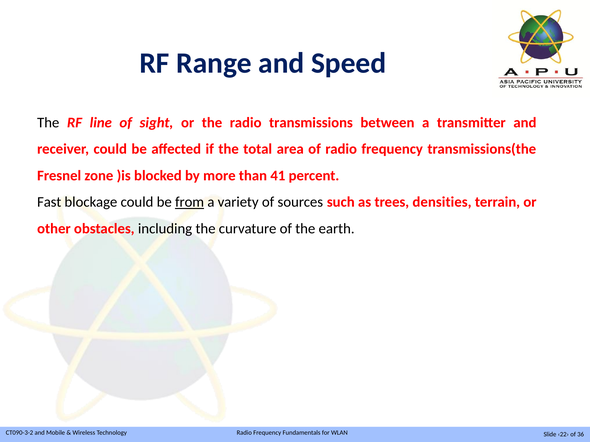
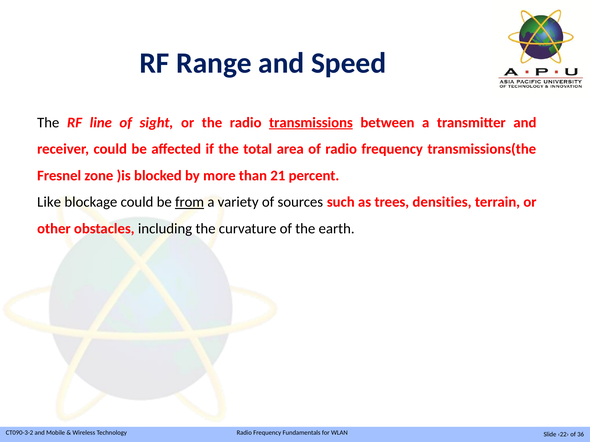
transmissions underline: none -> present (311, 123)
41: 41 -> 21 (278, 176)
Fast: Fast -> Like (49, 202)
